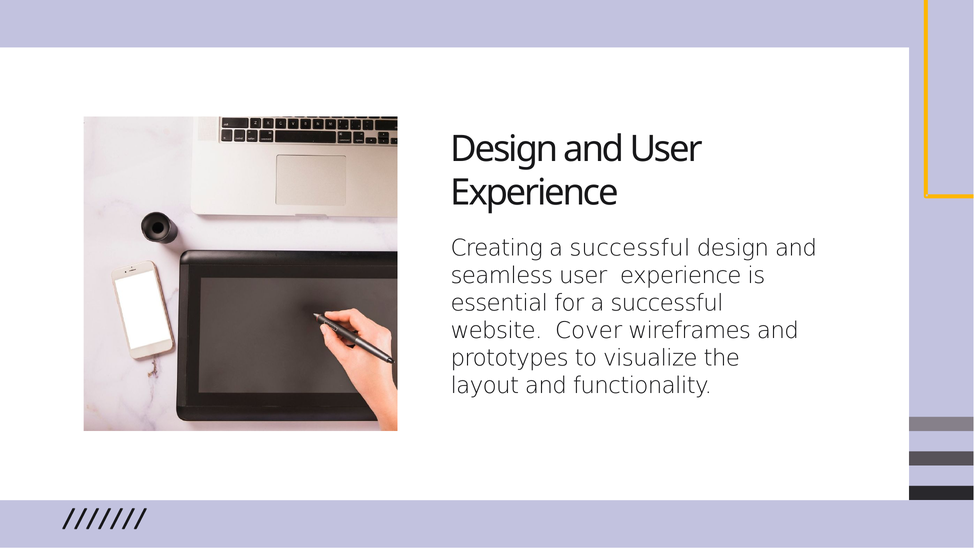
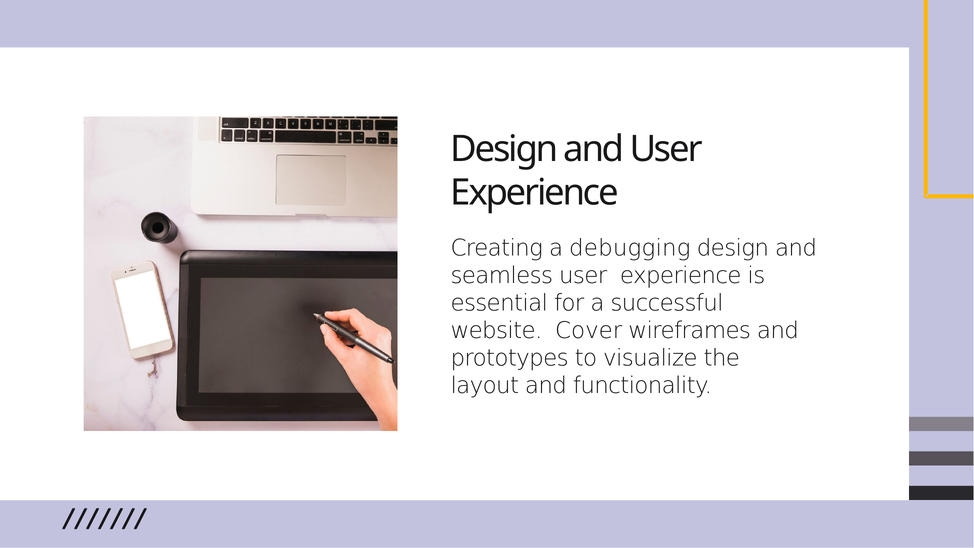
Creating a successful: successful -> debugging (630, 248)
